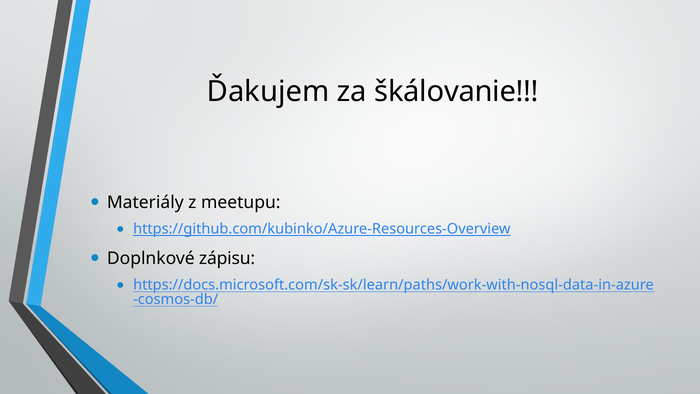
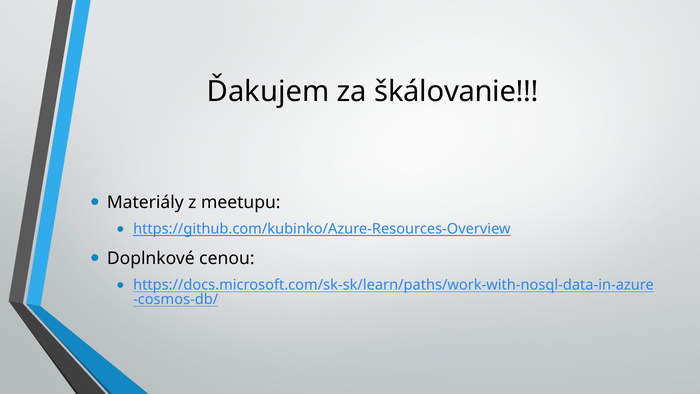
zápisu: zápisu -> cenou (227, 258)
